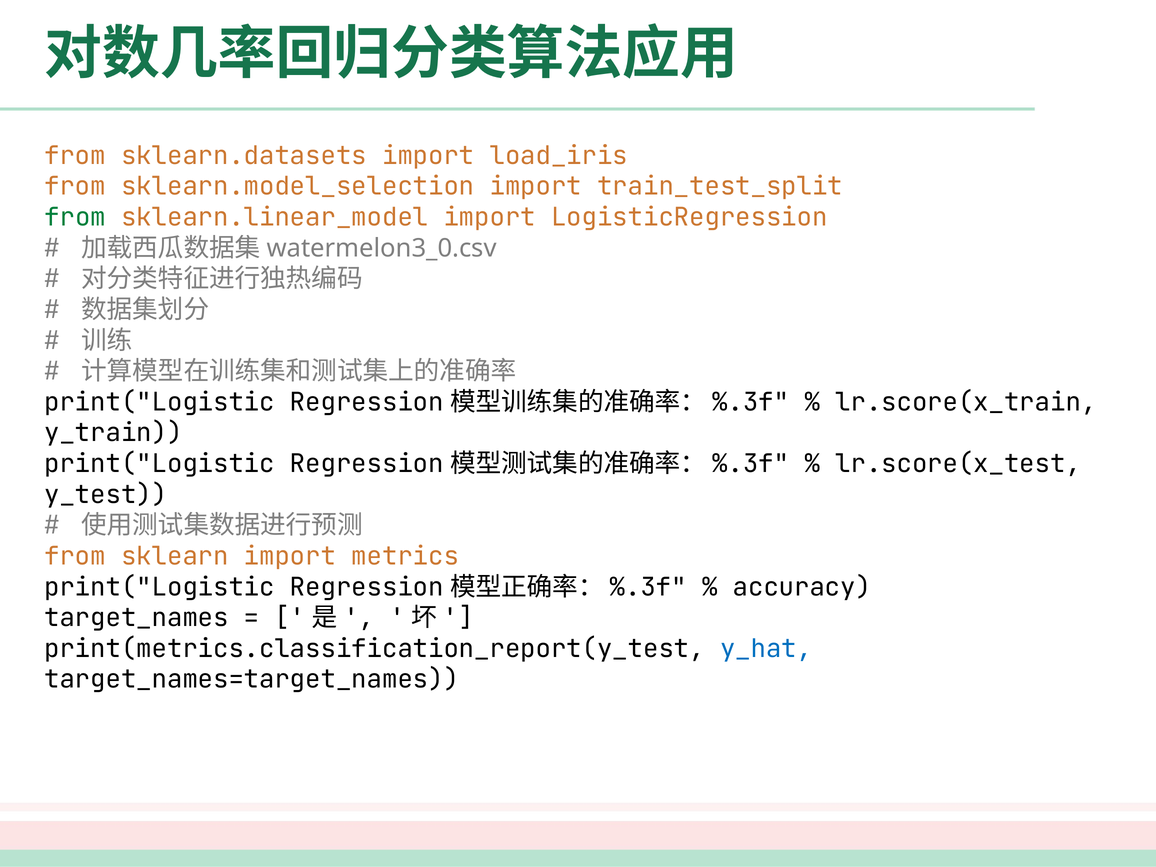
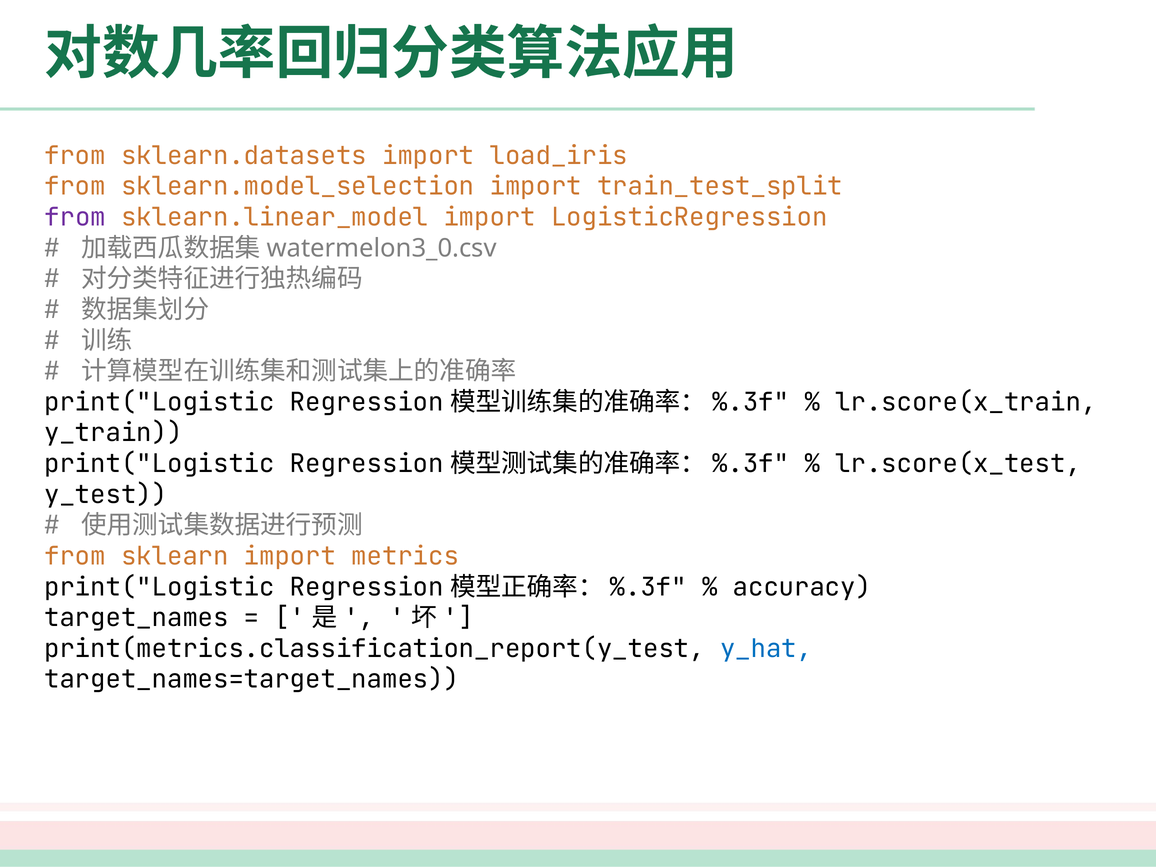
from colour: green -> purple (75, 217)
